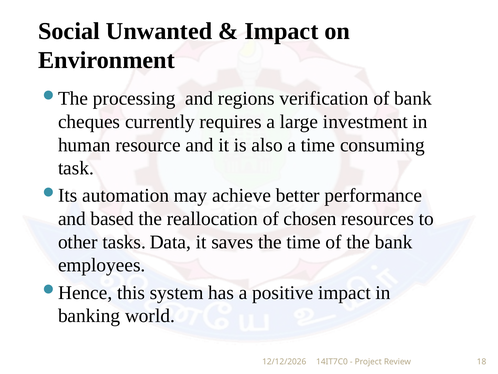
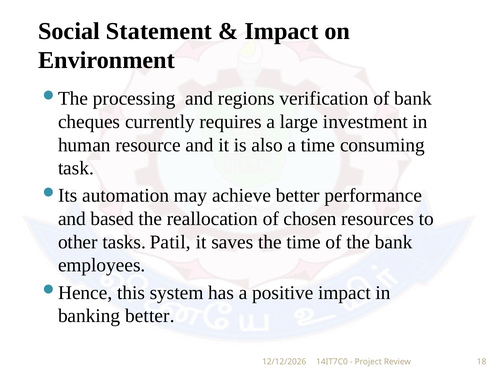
Unwanted: Unwanted -> Statement (159, 31)
Data: Data -> Patil (170, 242)
banking world: world -> better (150, 315)
